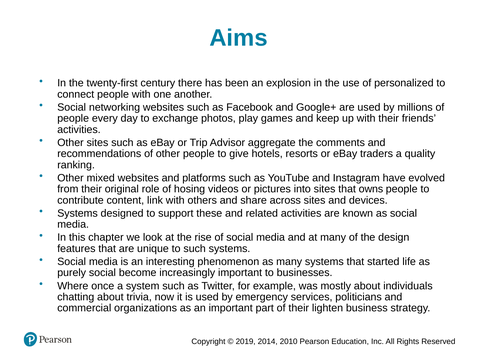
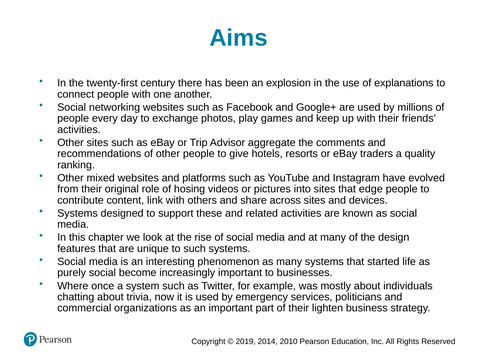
personalized: personalized -> explanations (404, 83)
owns: owns -> edge (371, 189)
